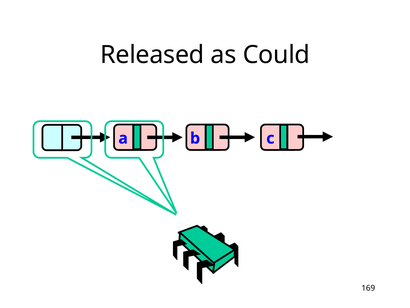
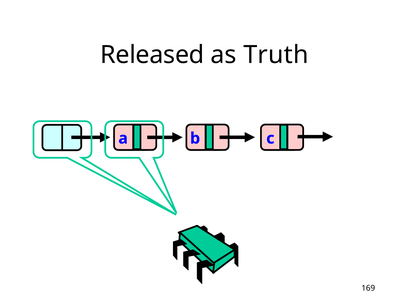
Could: Could -> Truth (276, 55)
